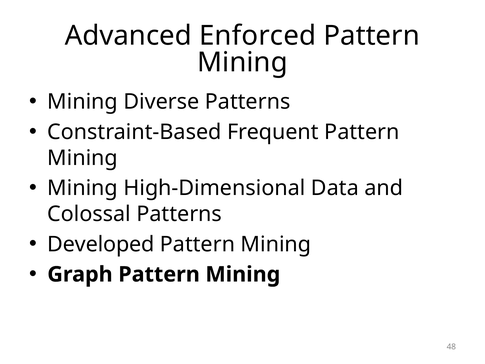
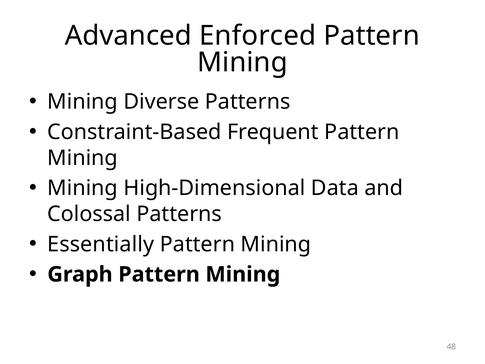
Developed: Developed -> Essentially (101, 244)
